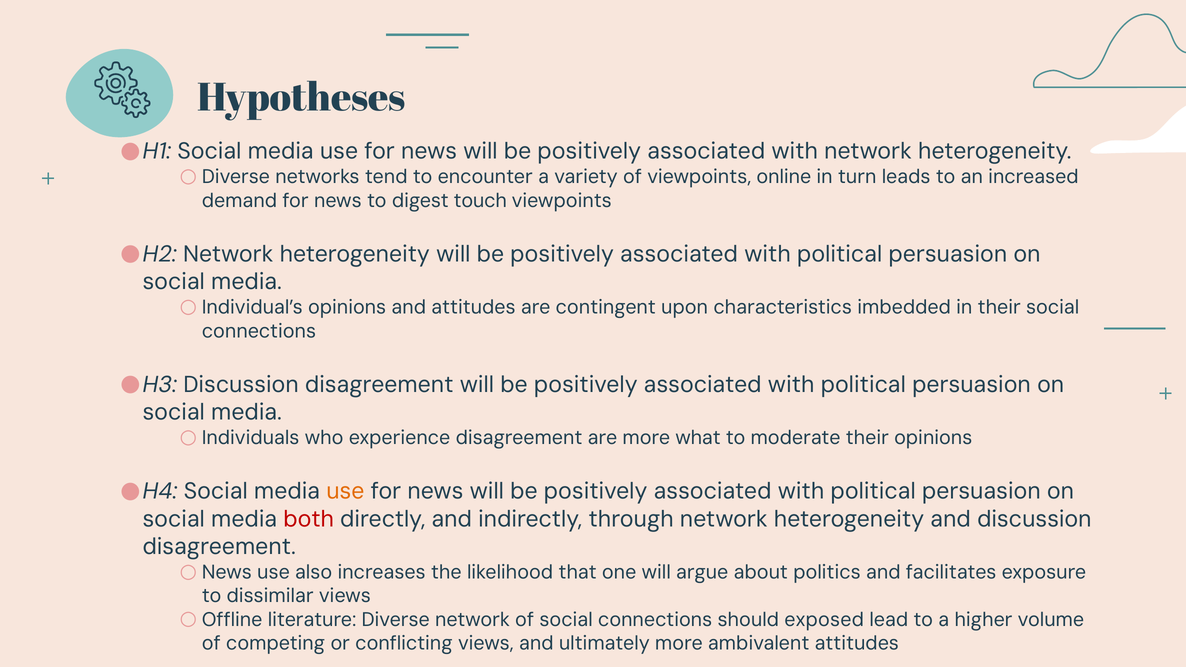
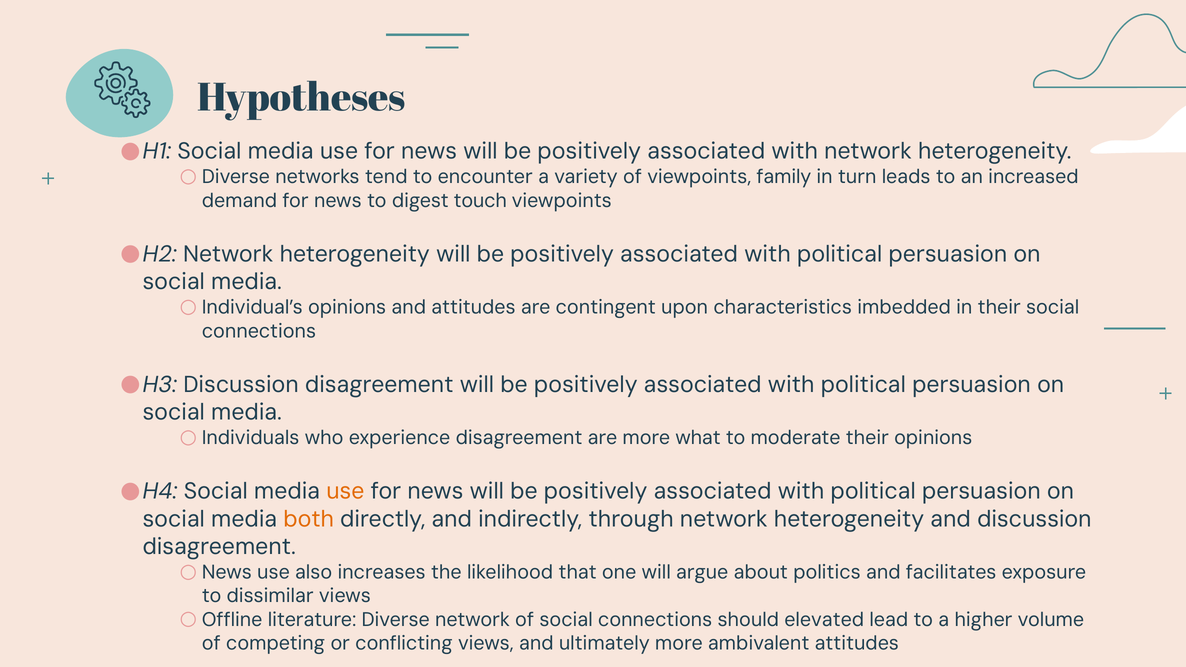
online: online -> family (784, 177)
both colour: red -> orange (309, 519)
exposed: exposed -> elevated (824, 620)
